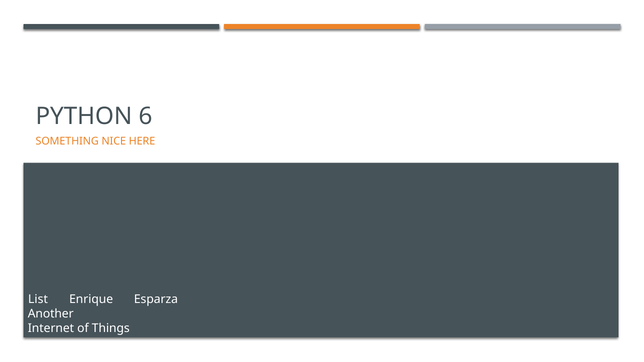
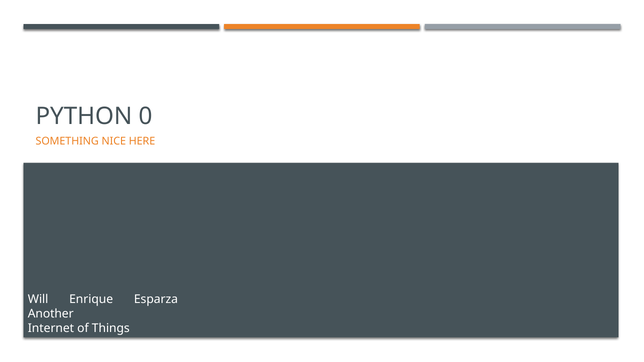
6: 6 -> 0 (145, 117)
List: List -> Will (38, 300)
